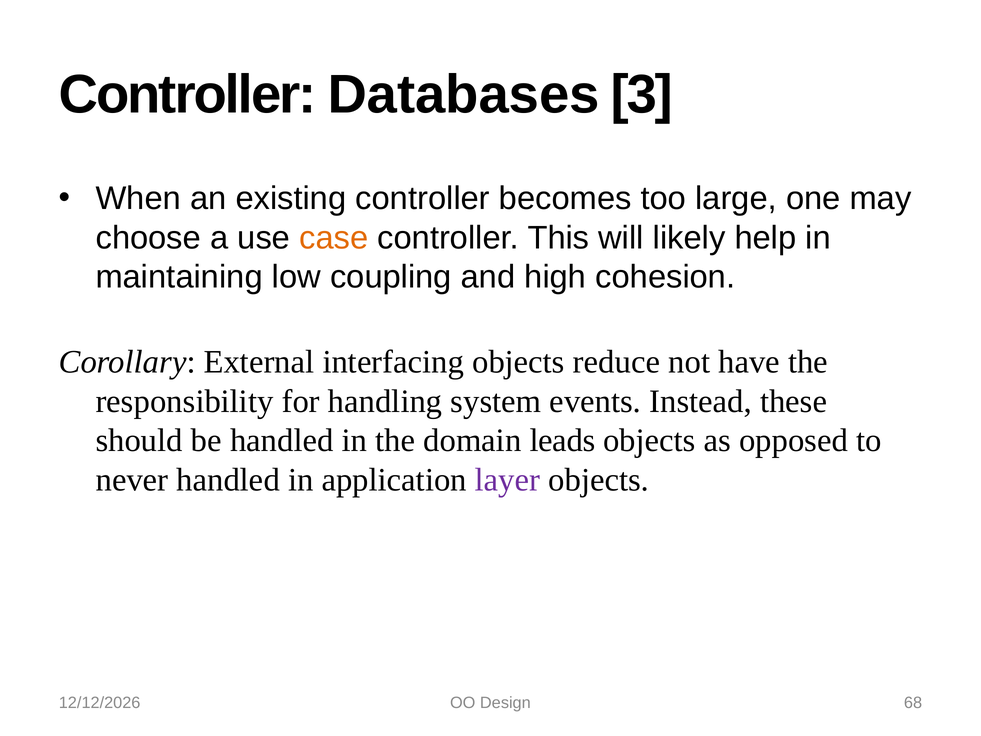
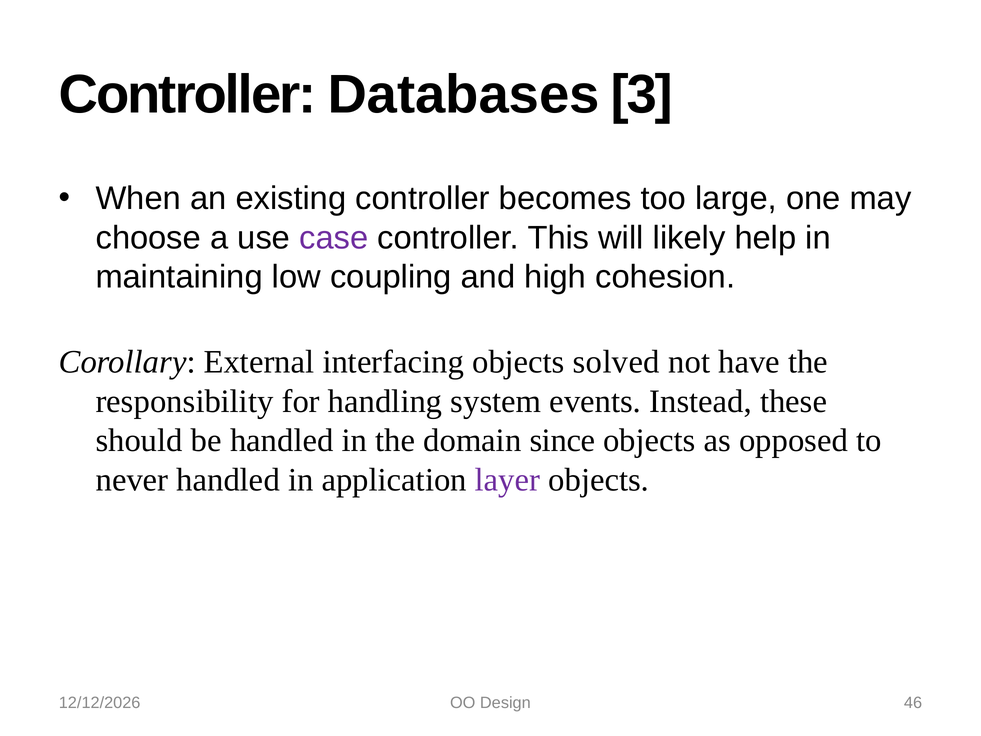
case colour: orange -> purple (334, 238)
reduce: reduce -> solved (616, 362)
leads: leads -> since (562, 440)
68: 68 -> 46 (913, 703)
